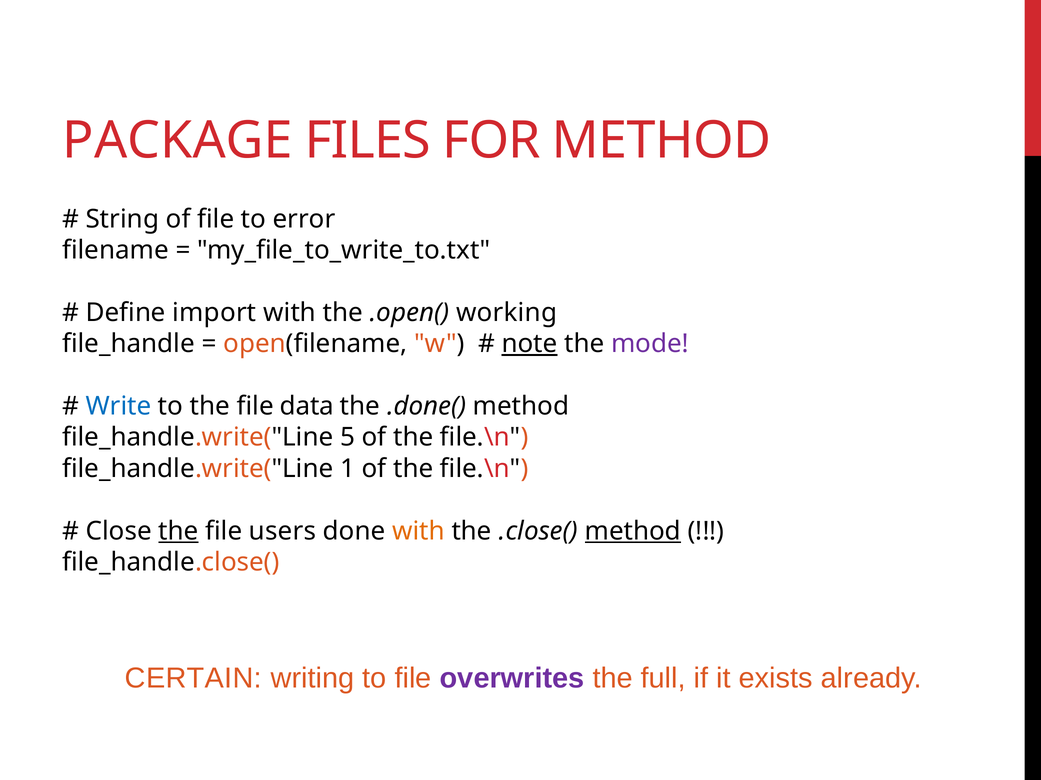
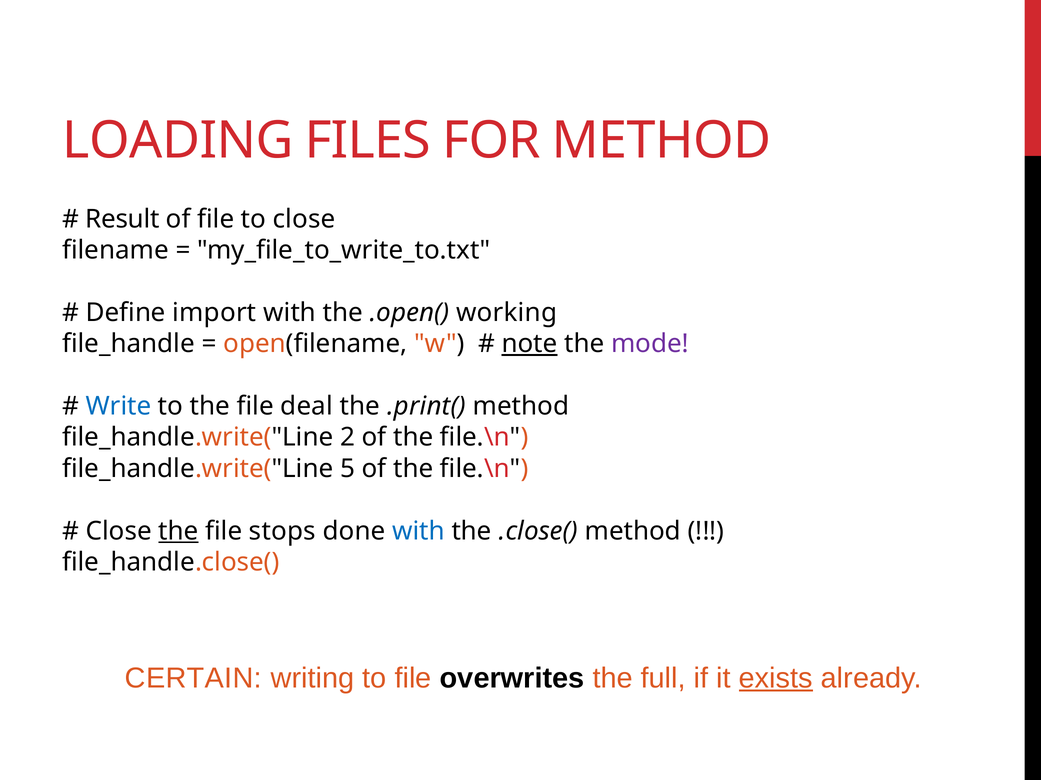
PACKAGE: PACKAGE -> LOADING (178, 141)
String: String -> Result (123, 219)
to error: error -> close (304, 219)
data: data -> deal (307, 407)
.done(: .done( -> .print( (427, 407)
5: 5 -> 2 (347, 438)
1: 1 -> 5 (347, 469)
users: users -> stops (282, 532)
with colour: orange -> blue (418, 532)
method underline: present -> none (633, 532)
overwrites colour: purple -> black (512, 679)
exists underline: none -> present (776, 679)
